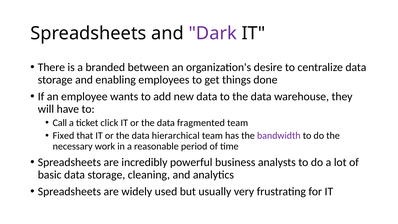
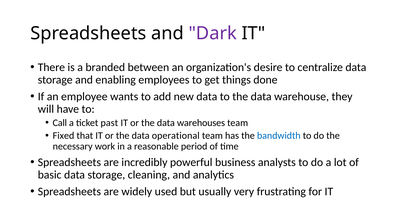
click: click -> past (109, 123)
fragmented: fragmented -> warehouses (201, 123)
hierarchical: hierarchical -> operational (176, 136)
bandwidth colour: purple -> blue (279, 136)
